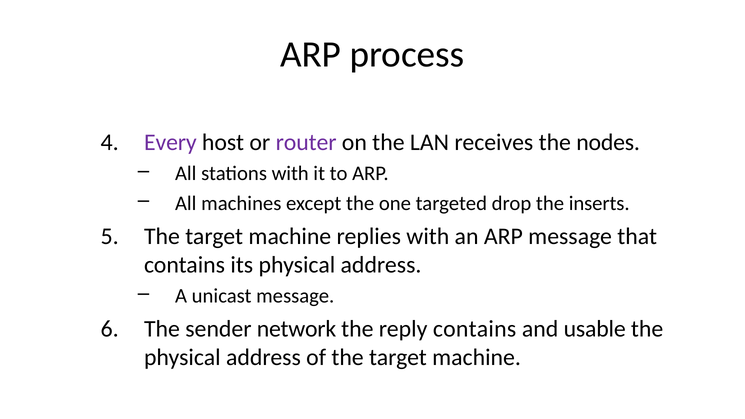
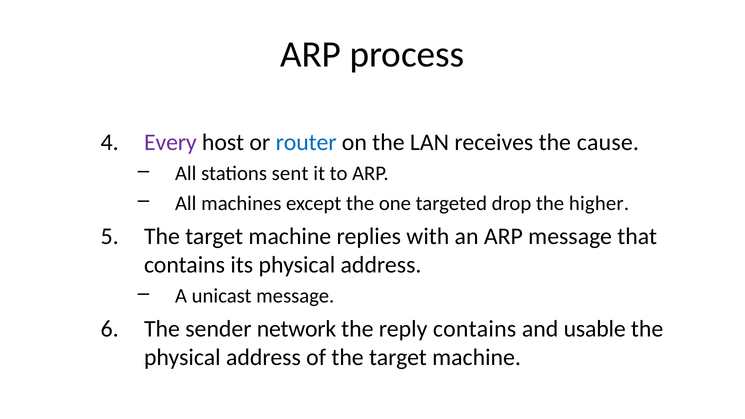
router colour: purple -> blue (306, 142)
nodes: nodes -> cause (608, 142)
stations with: with -> sent (290, 174)
inserts: inserts -> higher (599, 203)
